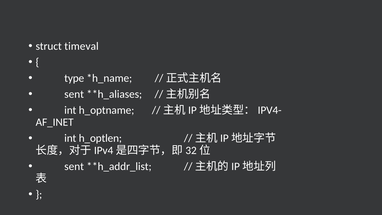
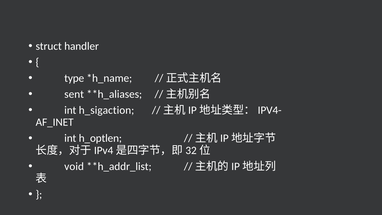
timeval: timeval -> handler (82, 46)
h_optname: h_optname -> h_sigaction (106, 110)
sent: sent -> void (74, 166)
